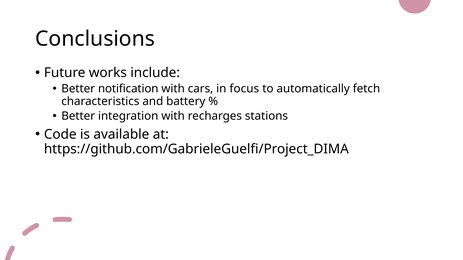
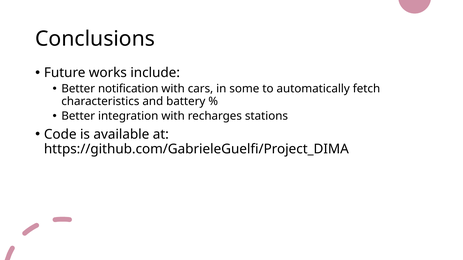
focus: focus -> some (244, 89)
